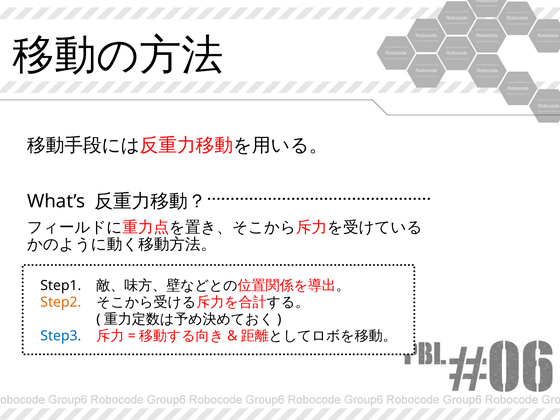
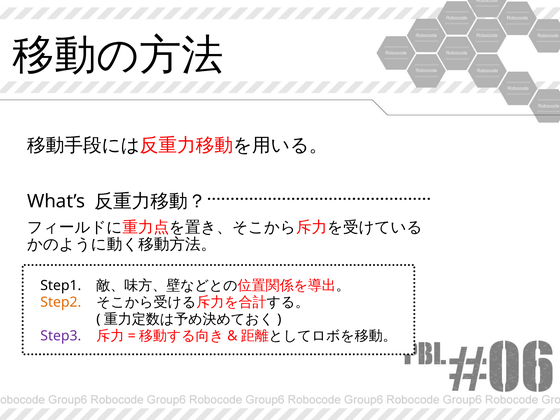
Step3 colour: blue -> purple (61, 336)
